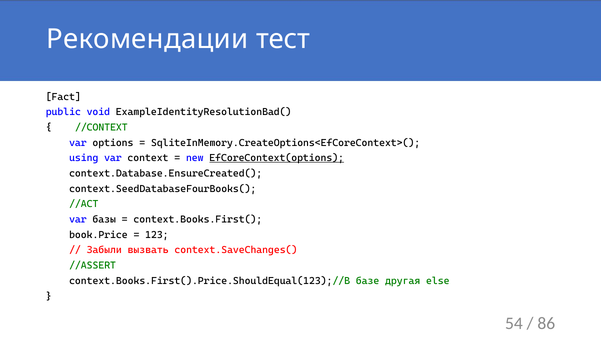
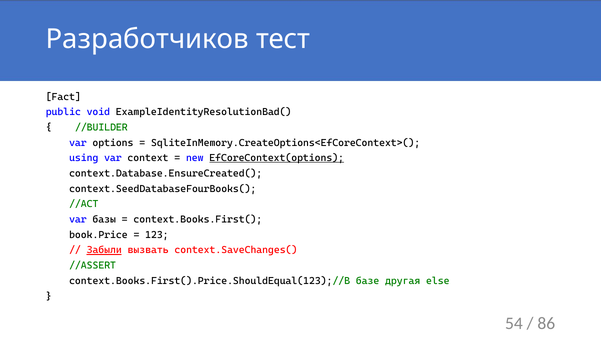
Рекомендации: Рекомендации -> Разработчиков (147, 39)
//CONTEXT: //CONTEXT -> //BUILDER (101, 127)
Забыли underline: none -> present (104, 250)
